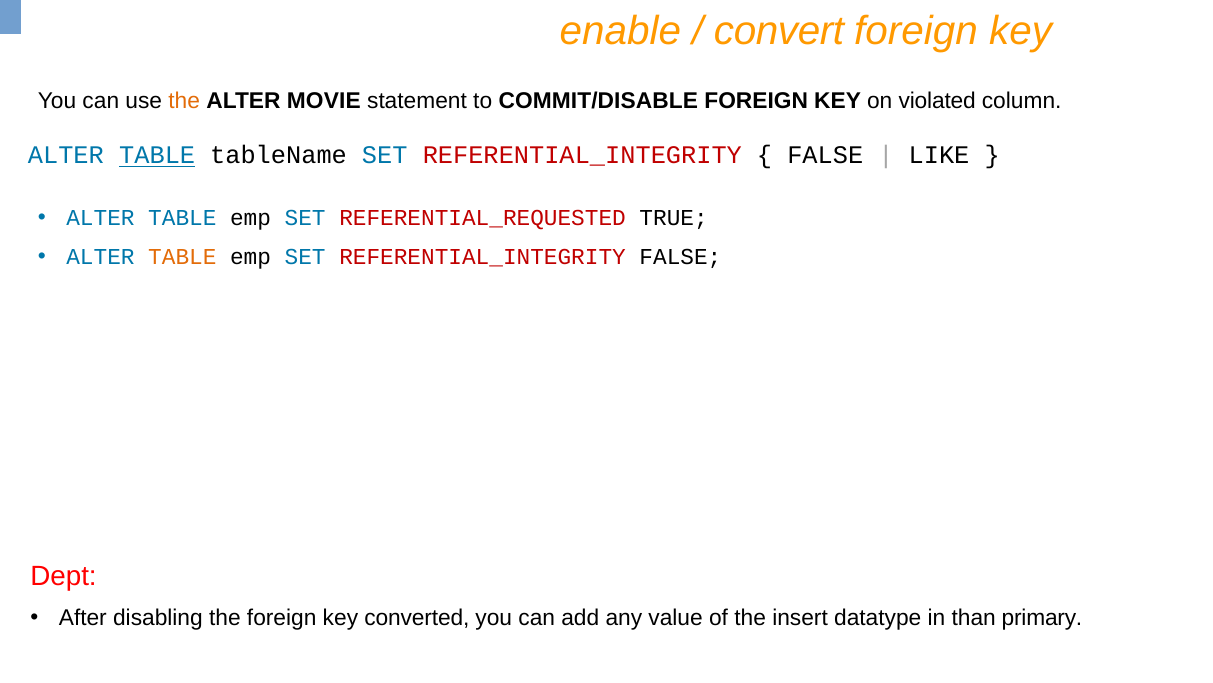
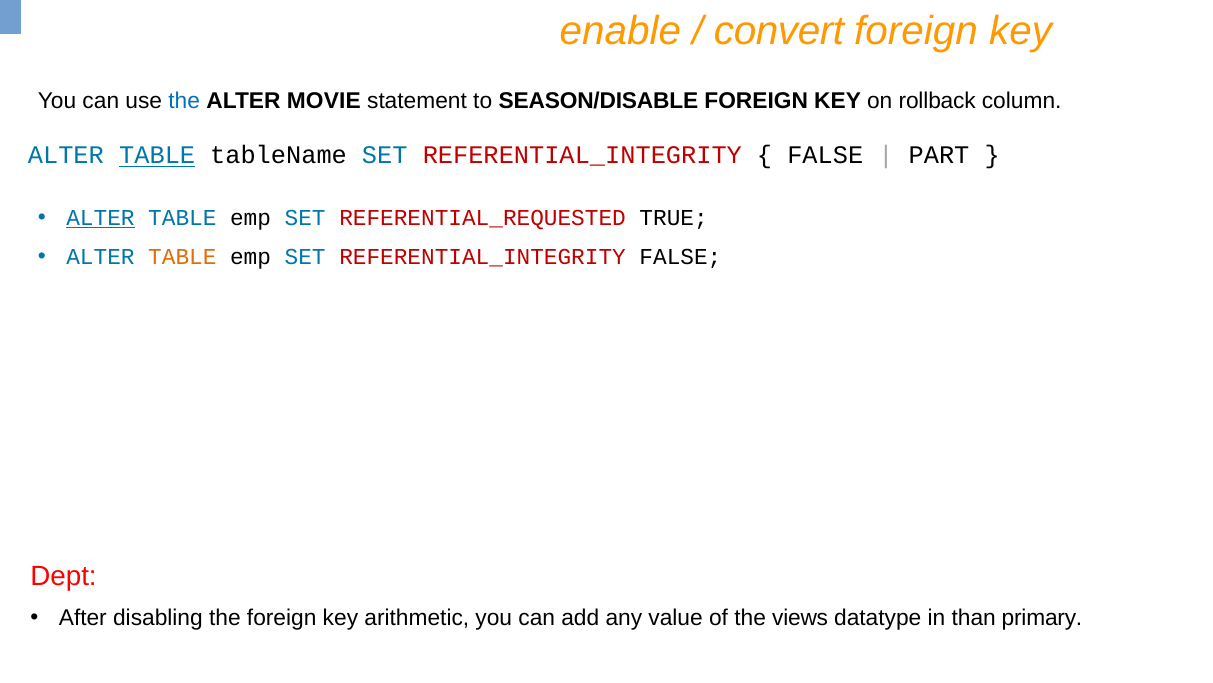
the colour: orange -> blue (184, 101)
COMMIT/DISABLE: COMMIT/DISABLE -> SEASON/DISABLE (598, 101)
violated: violated -> rollback (937, 101)
LIKE: LIKE -> PART (939, 155)
ALTER underline: none -> present (100, 218)
converted: converted -> arithmetic (417, 617)
insert: insert -> views (800, 617)
